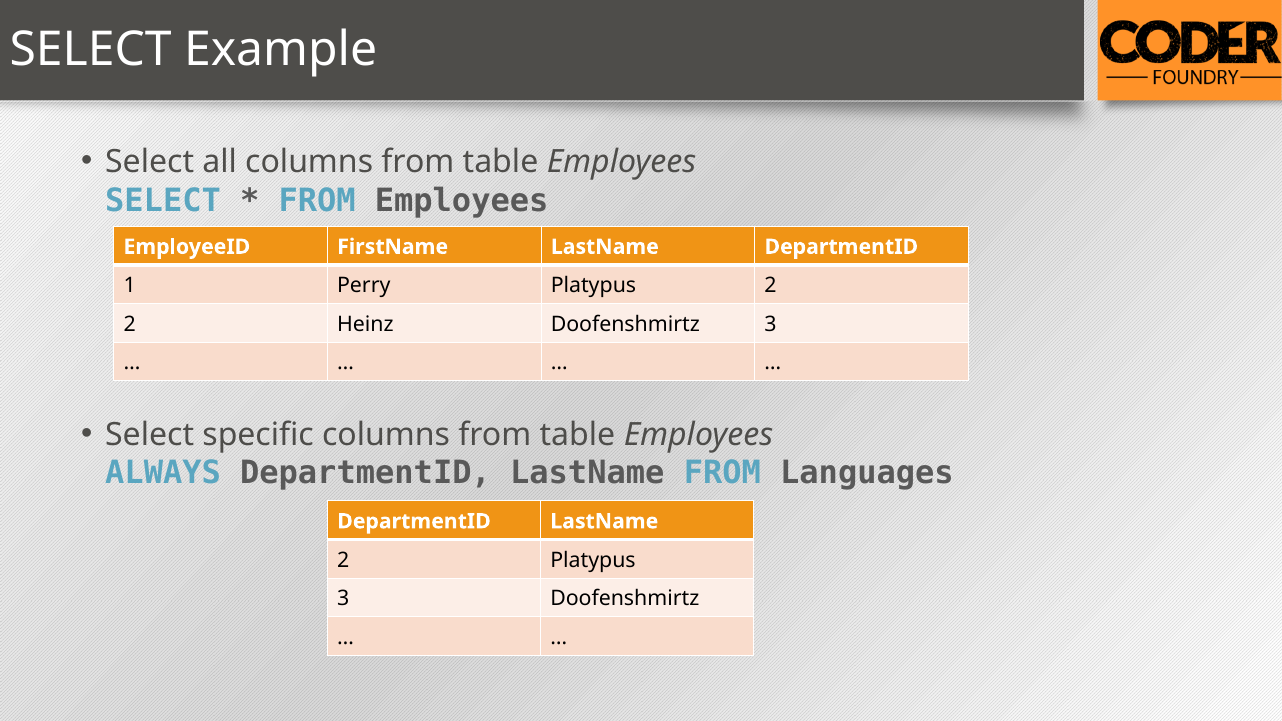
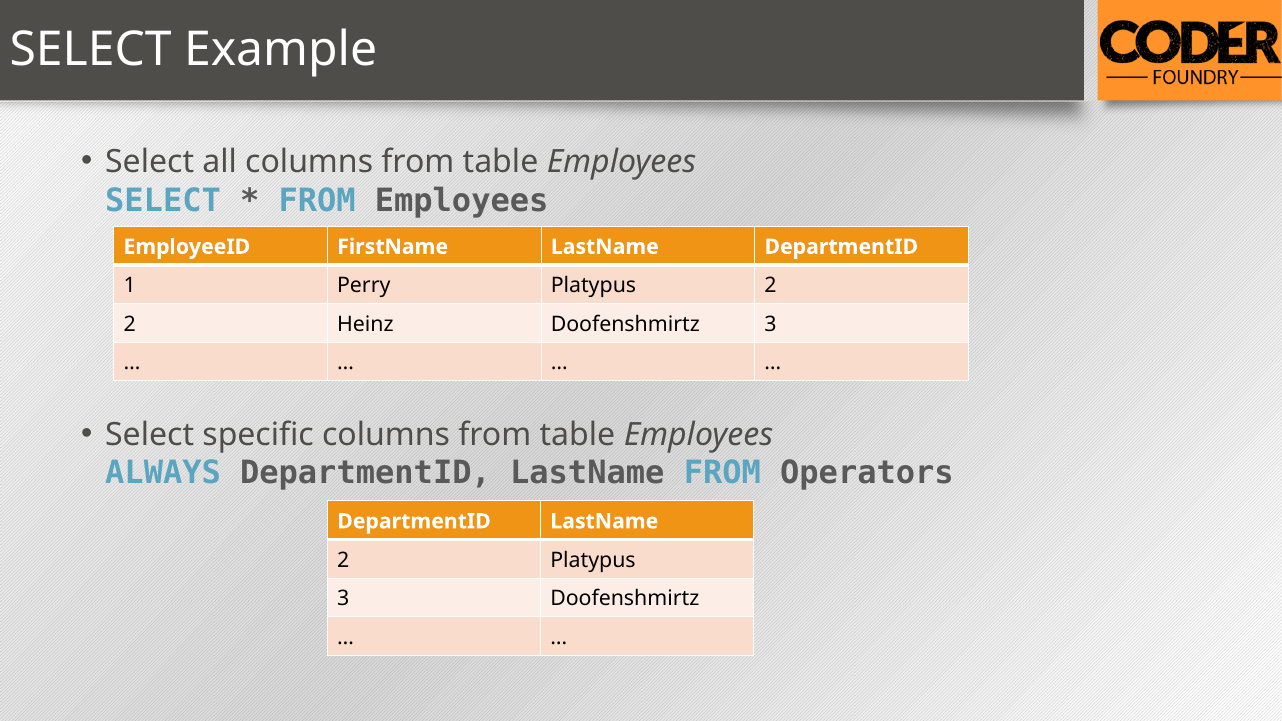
Languages: Languages -> Operators (867, 473)
